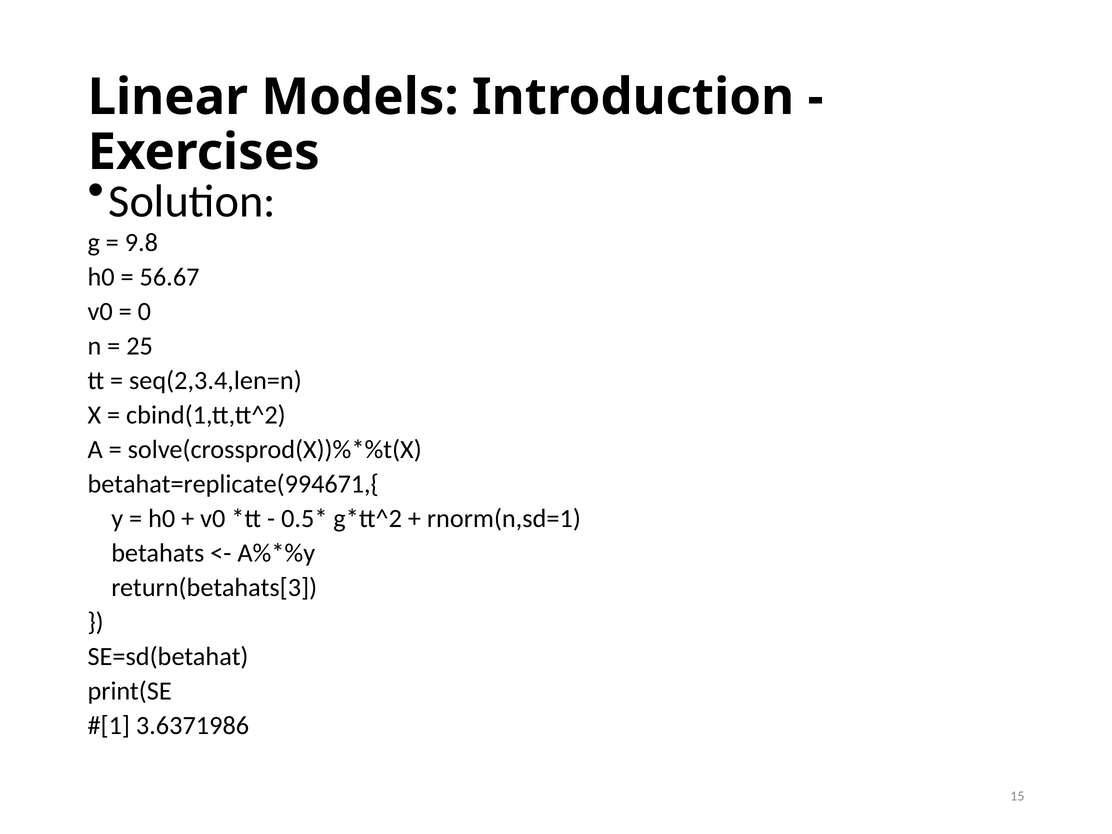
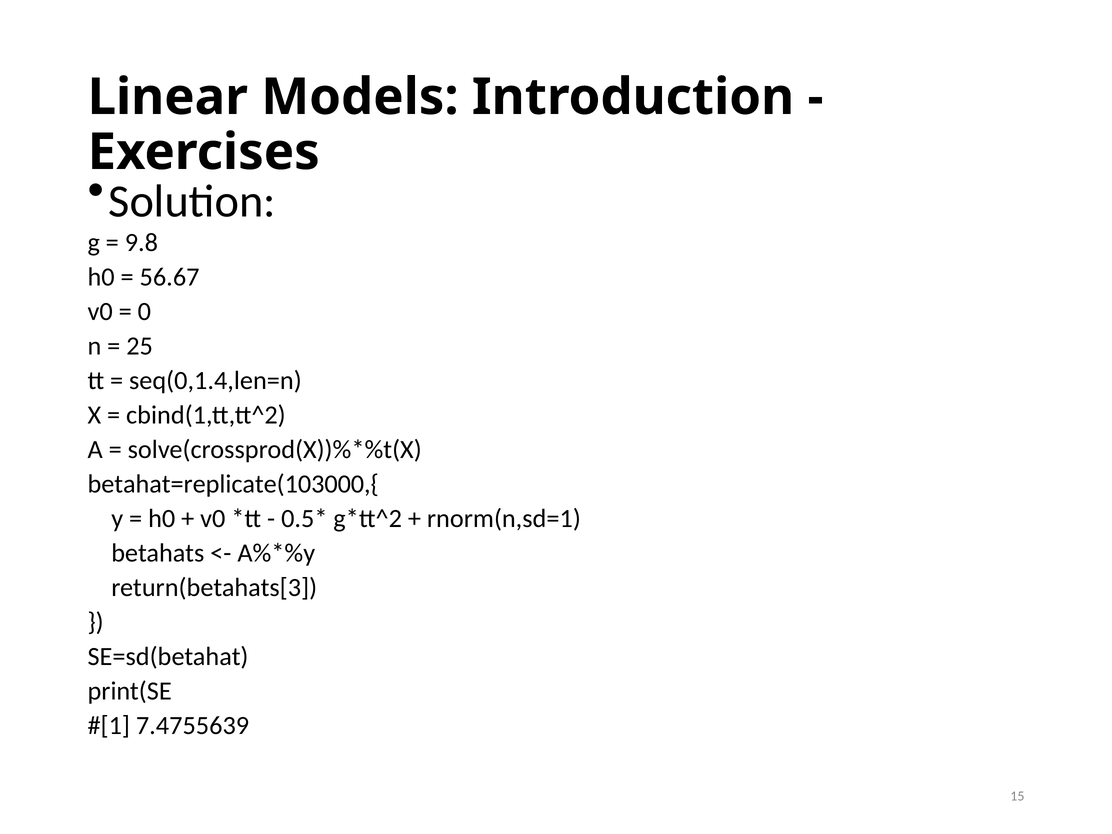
seq(2,3.4,len=n: seq(2,3.4,len=n -> seq(0,1.4,len=n (215, 381)
betahat=replicate(994671,{: betahat=replicate(994671,{ -> betahat=replicate(103000,{ (233, 484)
3.6371986: 3.6371986 -> 7.4755639 (193, 726)
